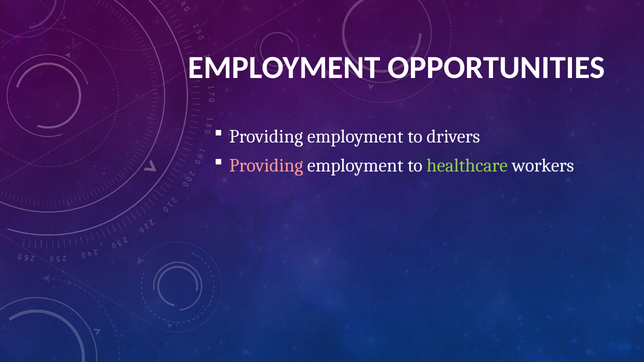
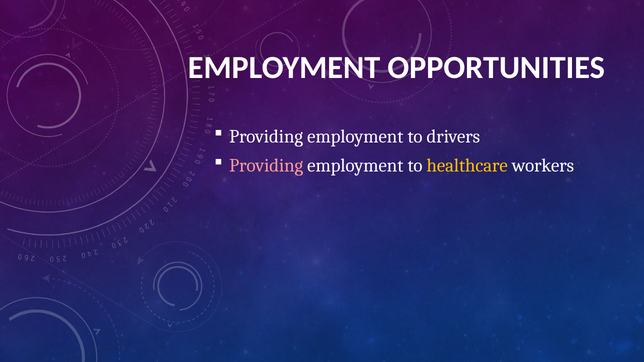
healthcare colour: light green -> yellow (467, 166)
